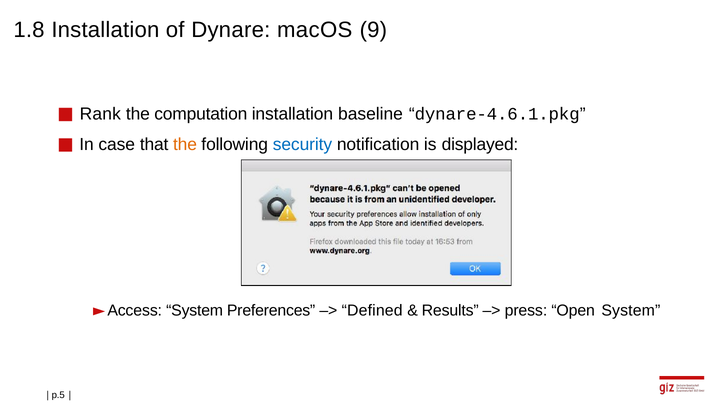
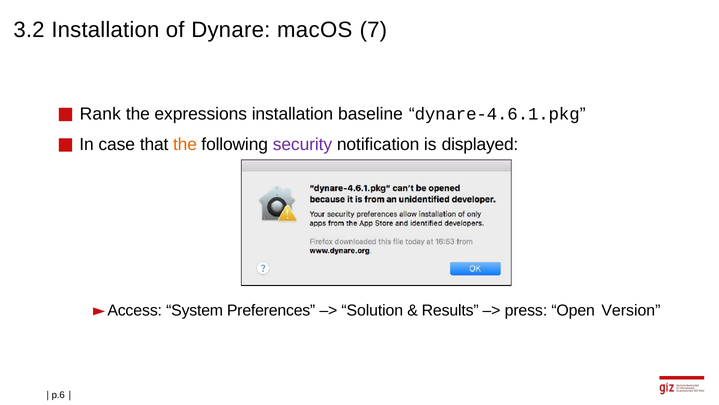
1.8: 1.8 -> 3.2 (29, 30)
9: 9 -> 7 (373, 30)
computation: computation -> expressions (201, 114)
security colour: blue -> purple (302, 144)
Defined: Defined -> Solution (372, 310)
Open System: System -> Version (631, 310)
p.5: p.5 -> p.6 (58, 395)
